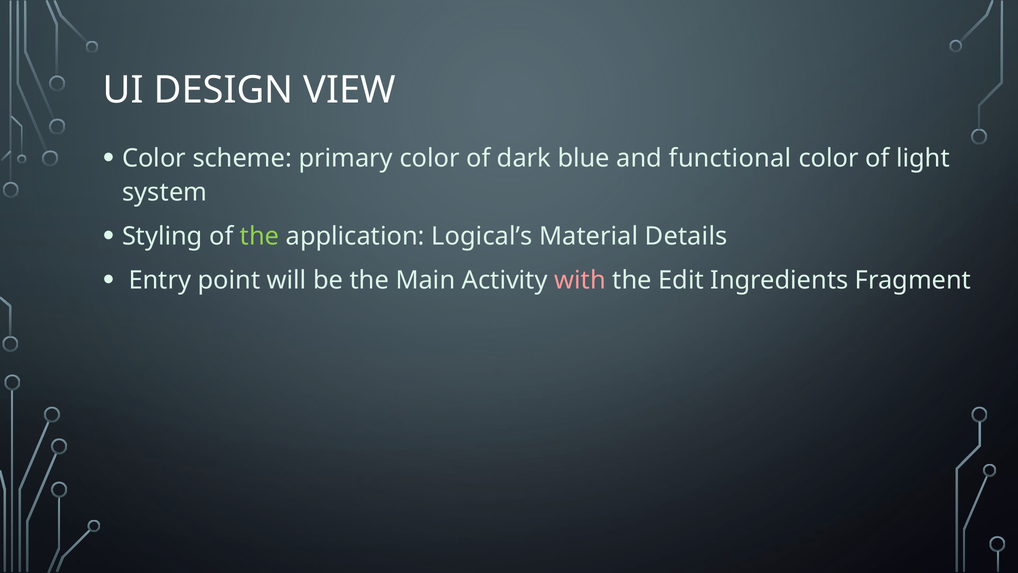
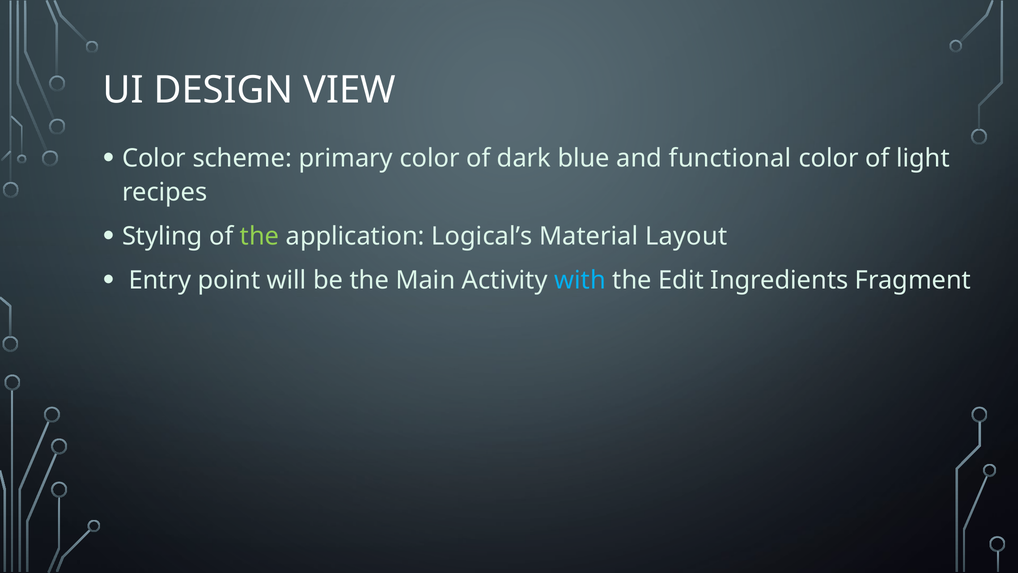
system: system -> recipes (165, 192)
Details: Details -> Layout (686, 236)
with colour: pink -> light blue (580, 280)
